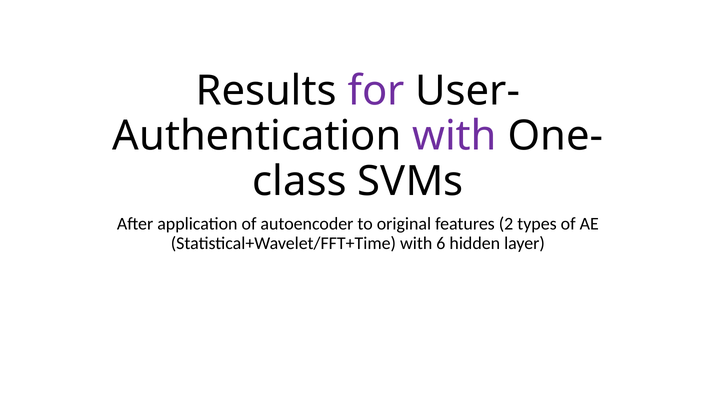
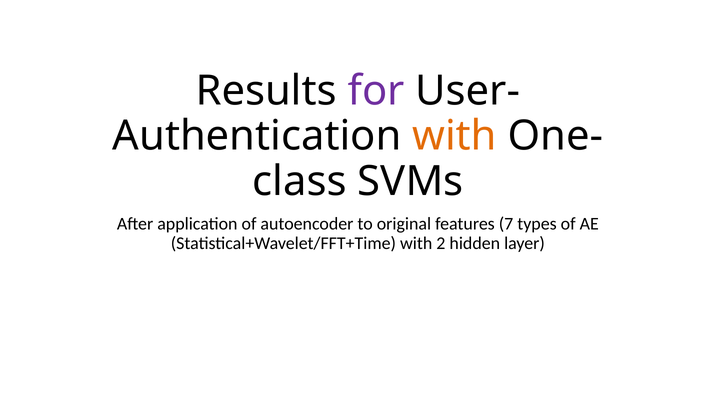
with colour: purple -> orange (455, 136)
2: 2 -> 7 (506, 224)
6: 6 -> 2 (441, 243)
